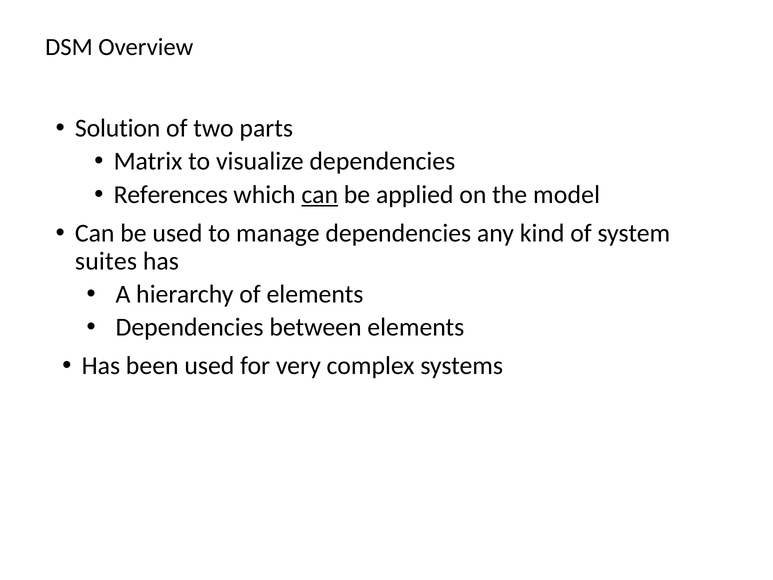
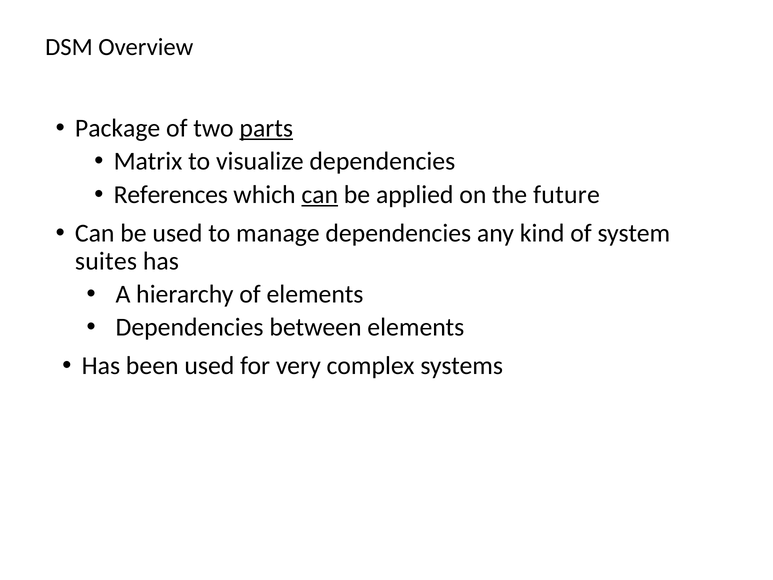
Solution: Solution -> Package (118, 128)
parts underline: none -> present (266, 128)
model: model -> future (567, 195)
